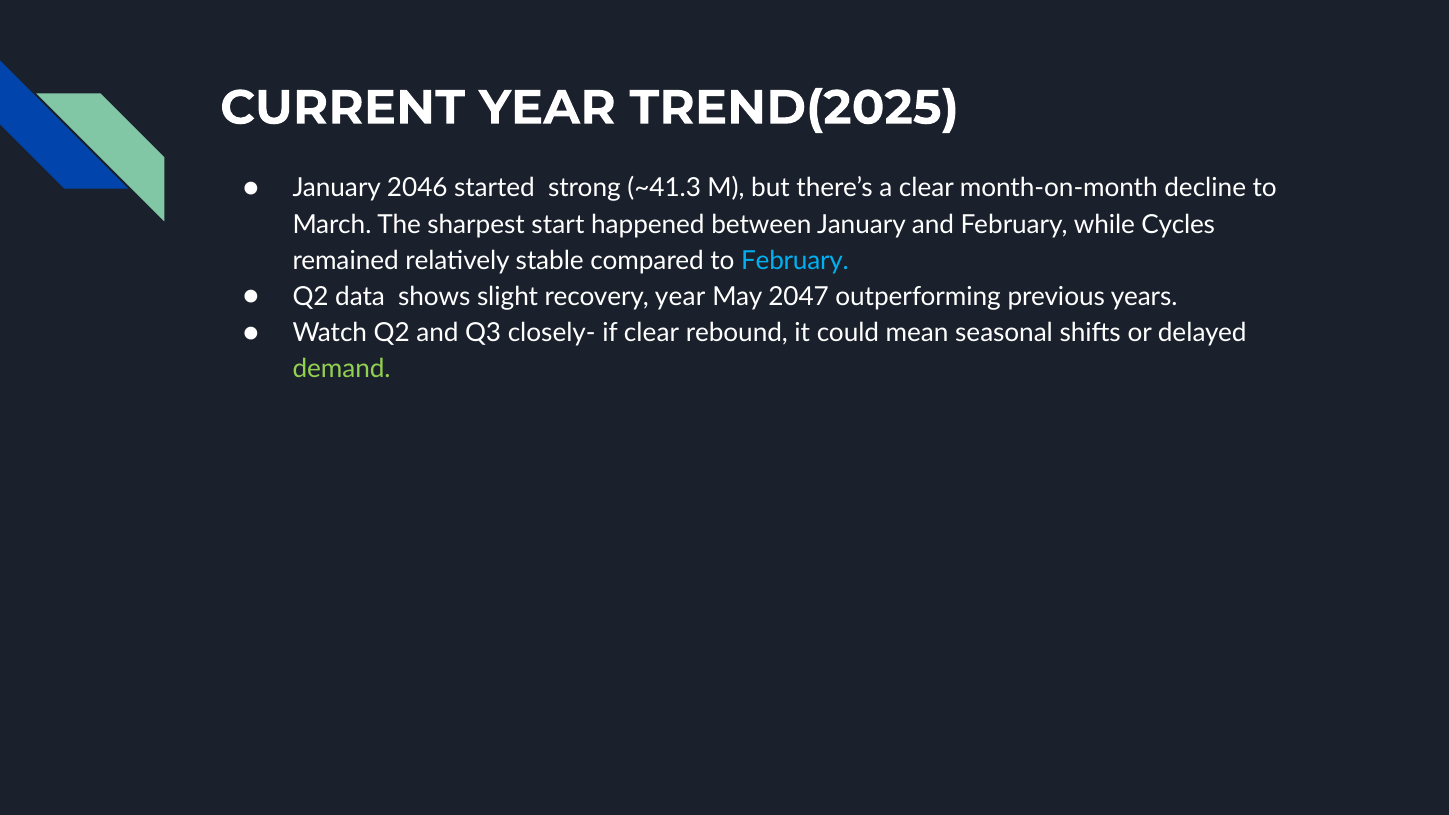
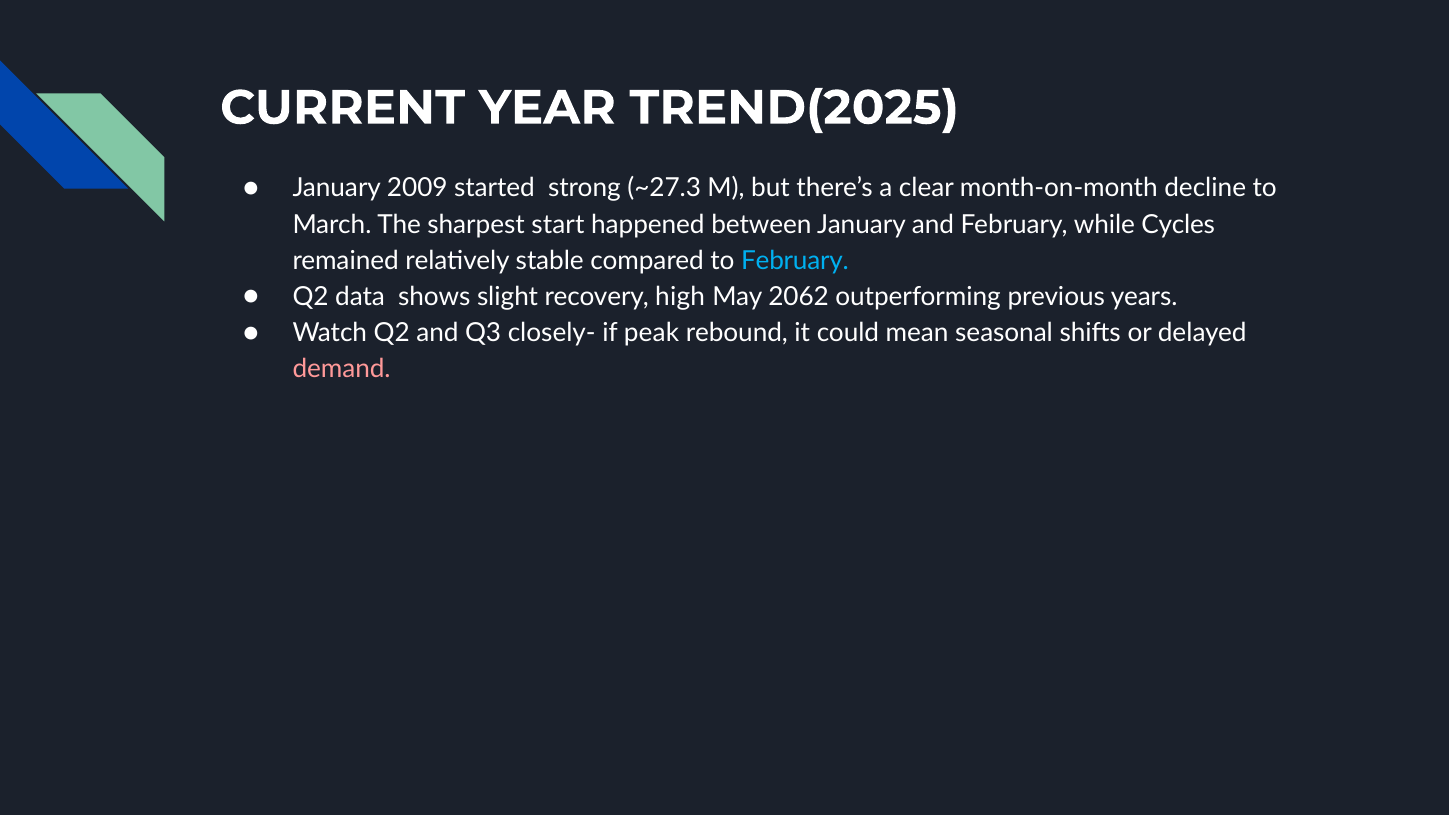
2046: 2046 -> 2009 (417, 188)
~41.3: ~41.3 -> ~27.3 (664, 188)
recovery year: year -> high (680, 297)
2047: 2047 -> 2062 (799, 297)
if clear: clear -> peak (651, 333)
demand colour: light green -> pink (342, 369)
